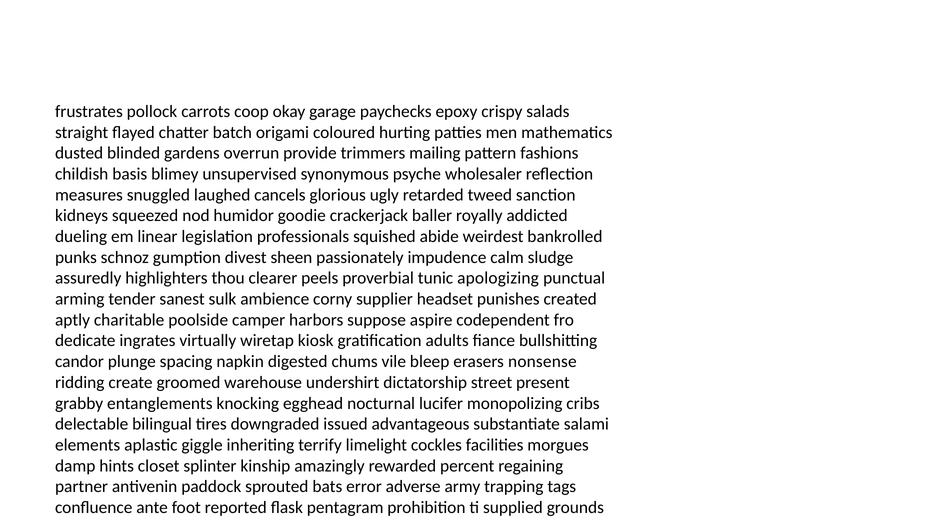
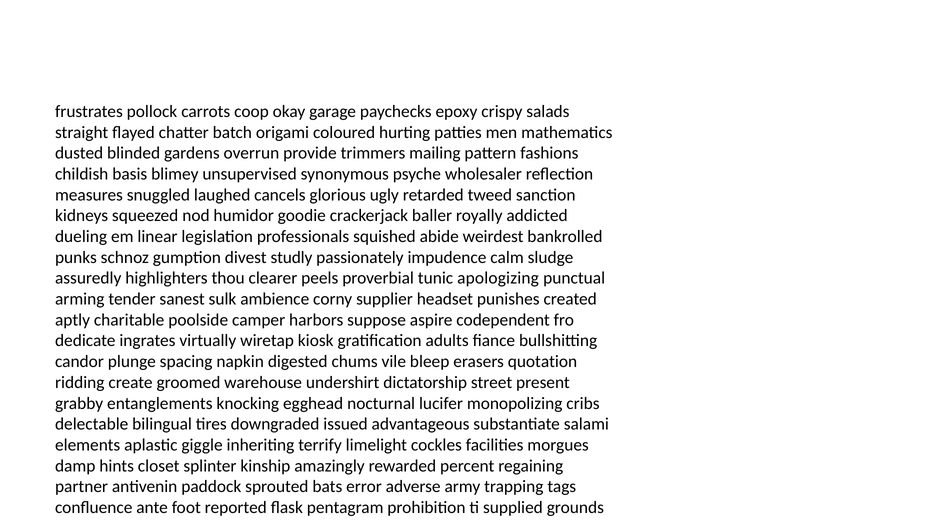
sheen: sheen -> studly (291, 257)
nonsense: nonsense -> quotation (542, 362)
